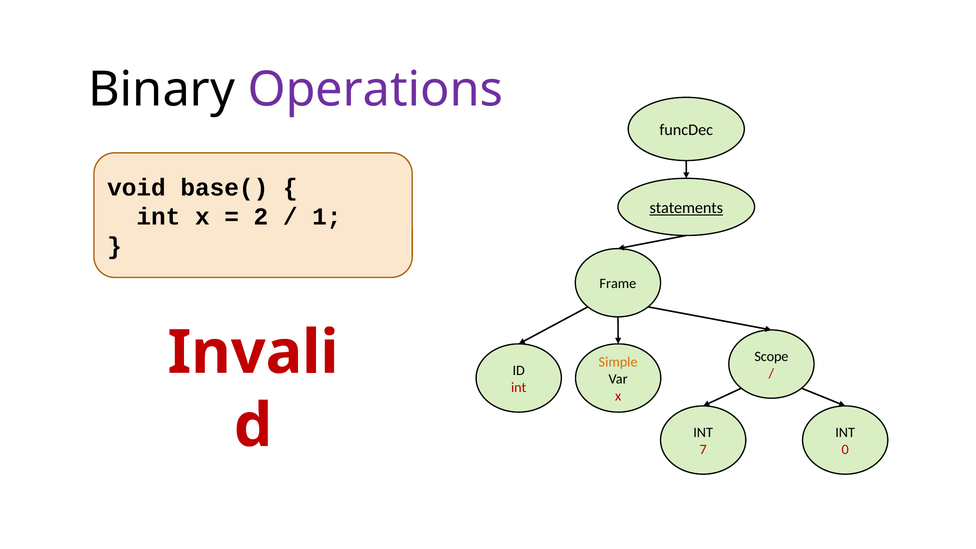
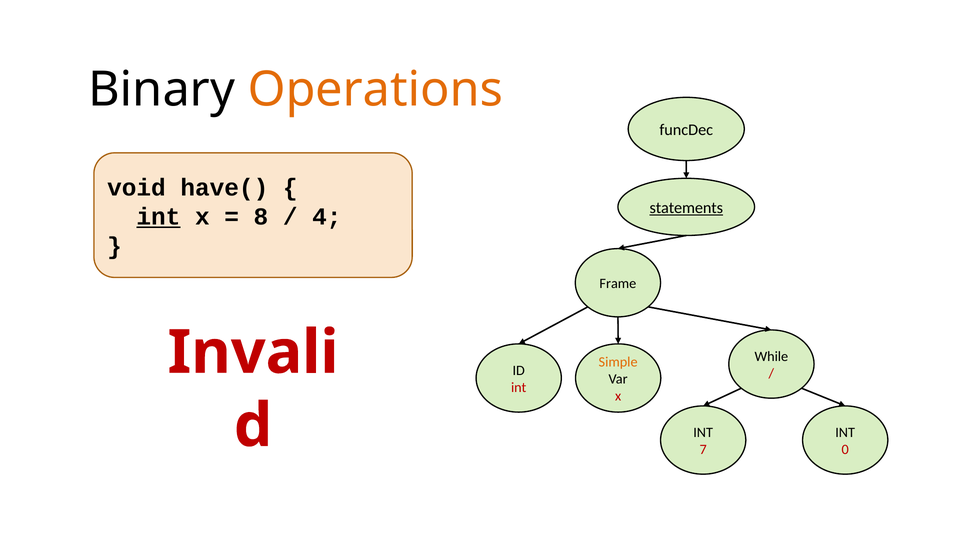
Operations colour: purple -> orange (375, 90)
base(: base( -> have( (224, 188)
int underline: none -> present (158, 217)
2: 2 -> 8 (261, 217)
1: 1 -> 4 (327, 217)
Scope: Scope -> While (771, 357)
